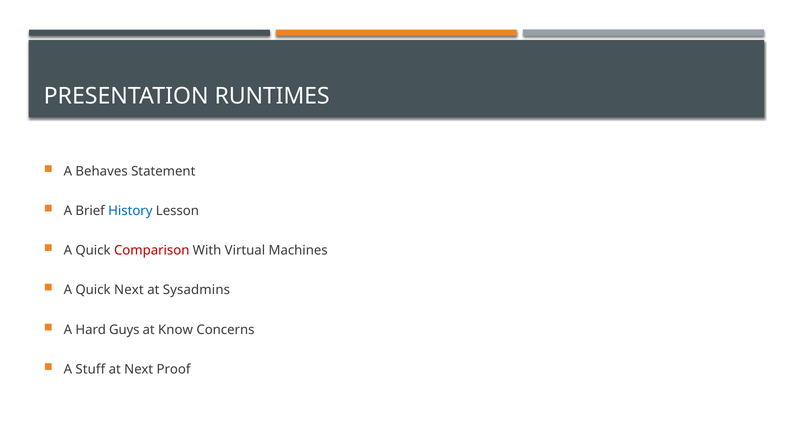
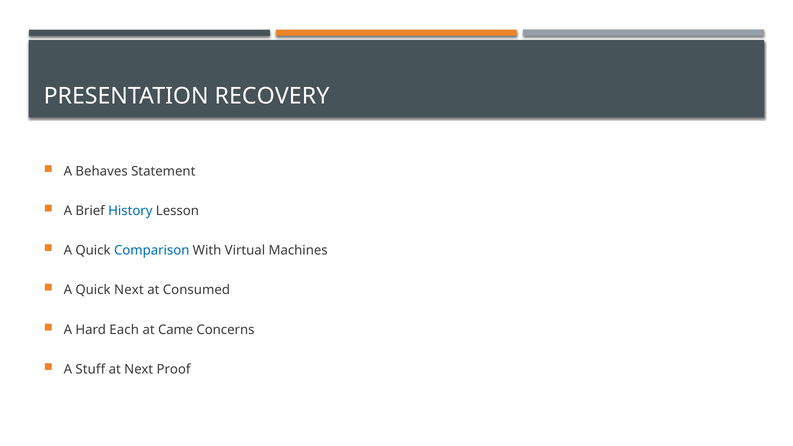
RUNTIMES: RUNTIMES -> RECOVERY (272, 96)
Comparison colour: red -> blue (152, 250)
Sysadmins: Sysadmins -> Consumed (196, 290)
Guys: Guys -> Each (124, 330)
Know: Know -> Came (176, 330)
